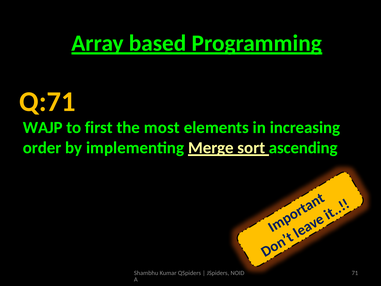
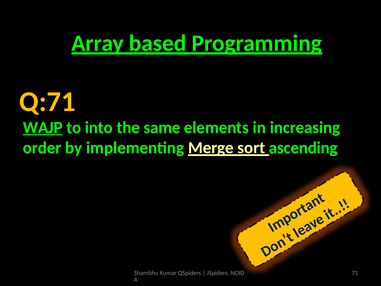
WAJP underline: none -> present (43, 127)
first: first -> into (99, 127)
most: most -> same (162, 127)
